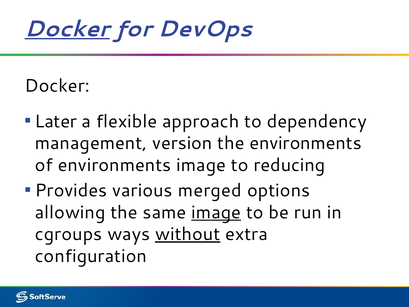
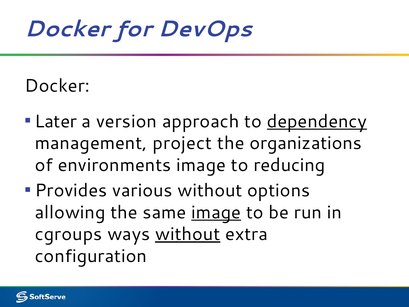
Docker underline: present -> none (67, 29)
flexible: flexible -> version (127, 121)
dependency underline: none -> present (317, 121)
version: version -> project (182, 143)
the environments: environments -> organizations (306, 143)
various merged: merged -> without (210, 190)
